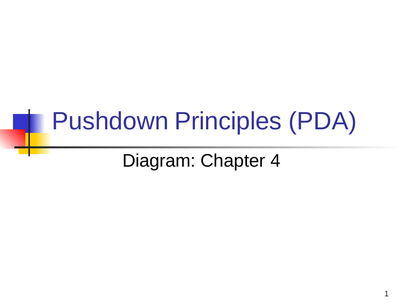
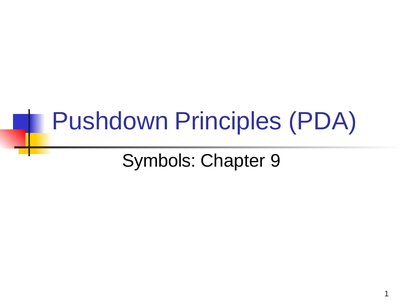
Diagram: Diagram -> Symbols (159, 161)
4: 4 -> 9 (275, 161)
